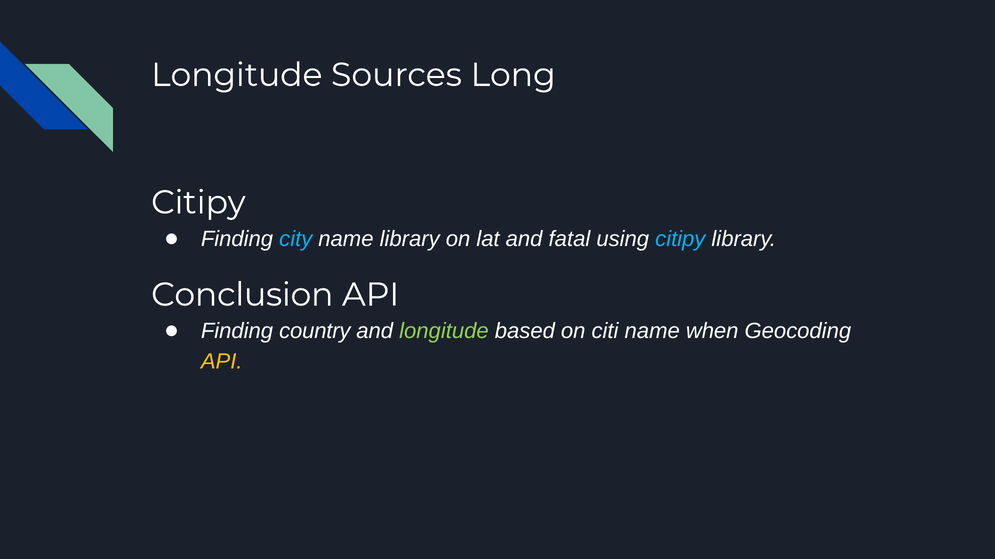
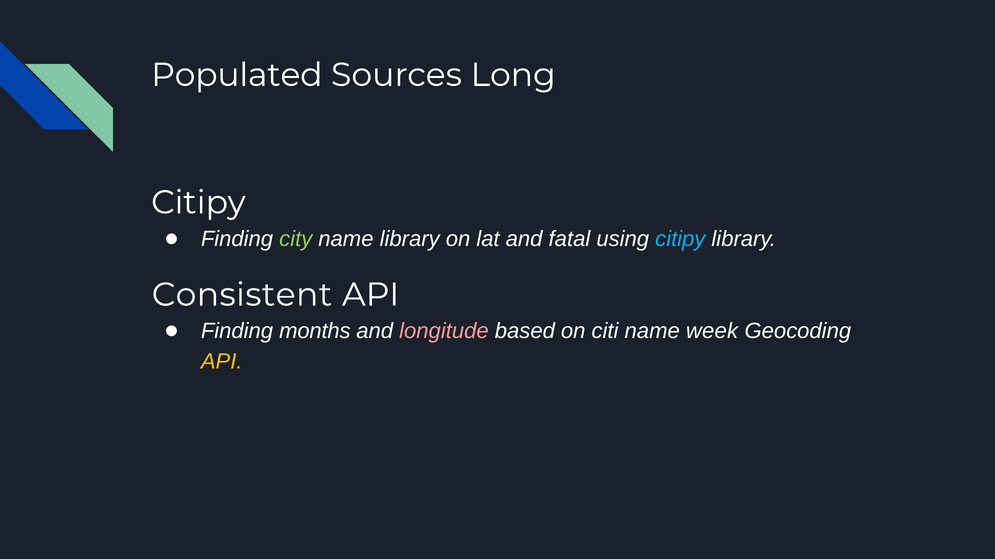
Longitude: Longitude -> Populated (237, 75)
city colour: light blue -> light green (296, 239)
Conclusion: Conclusion -> Consistent (242, 295)
country: country -> months (315, 331)
longitude colour: light green -> pink (444, 331)
when: when -> week (712, 331)
